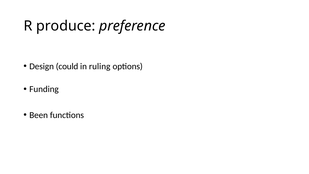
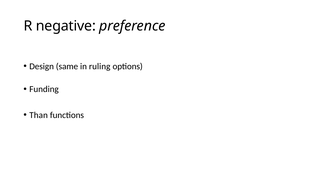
produce: produce -> negative (66, 26)
could: could -> same (67, 66)
Been: Been -> Than (39, 115)
